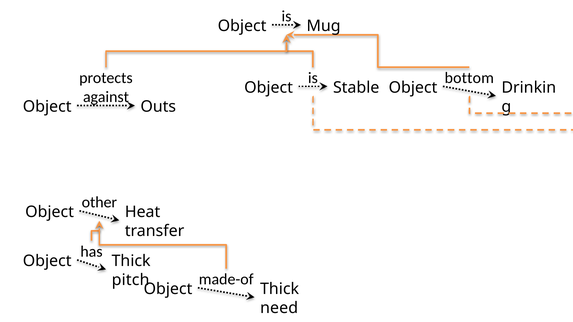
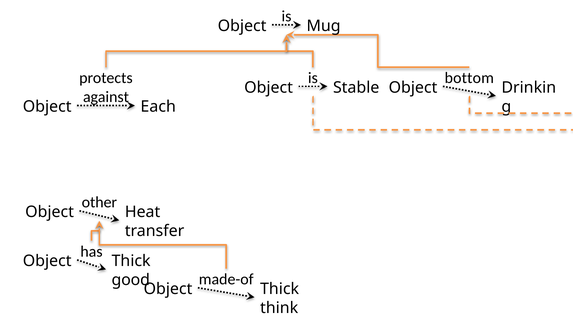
Outs: Outs -> Each (158, 107)
pitch: pitch -> good (131, 280)
need: need -> think (279, 308)
